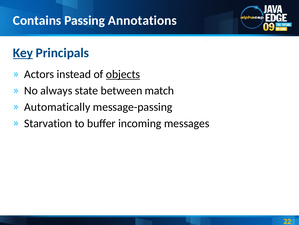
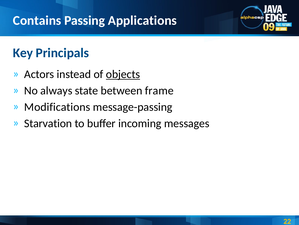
Annotations: Annotations -> Applications (142, 20)
Key underline: present -> none (23, 53)
match: match -> frame (159, 90)
Automatically: Automatically -> Modifications (57, 107)
